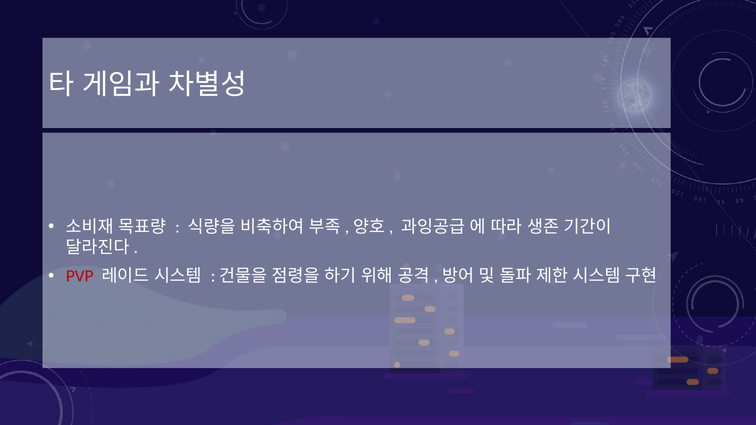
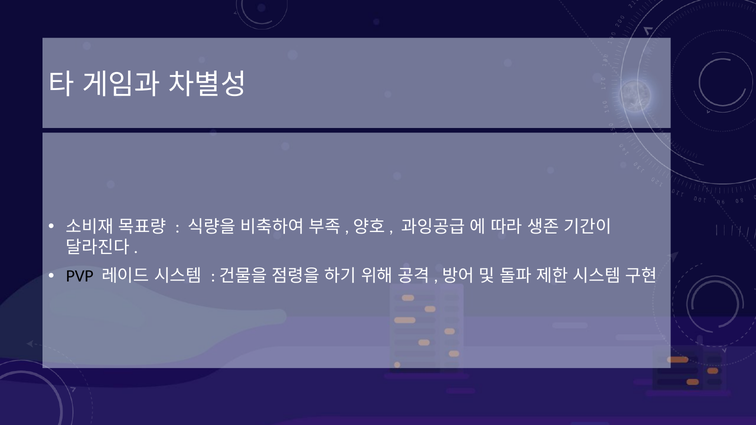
PVP colour: red -> black (80, 276)
